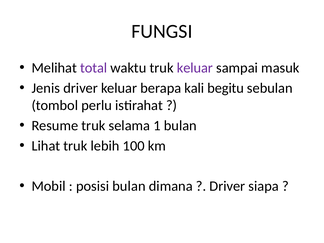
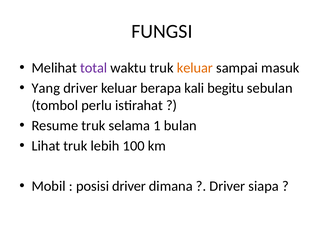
keluar colour: purple -> orange (195, 68)
Jenis: Jenis -> Yang (46, 88)
posisi bulan: bulan -> driver (129, 186)
